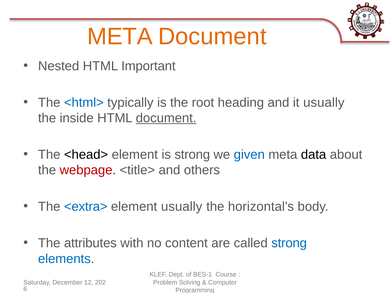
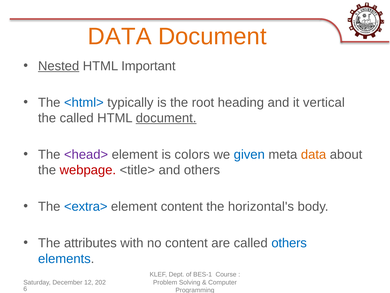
META: META -> DATA (120, 36)
Nested underline: none -> present (59, 66)
it usually: usually -> vertical (324, 102)
the inside: inside -> called (77, 118)
<head> colour: black -> purple (86, 154)
is strong: strong -> colors (192, 154)
data colour: black -> orange (314, 154)
element usually: usually -> content (182, 206)
called strong: strong -> others (289, 243)
